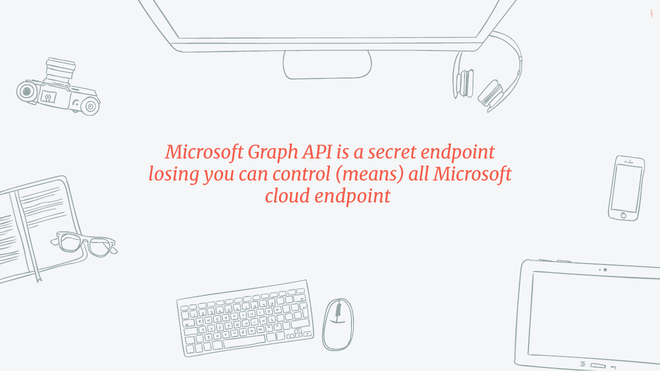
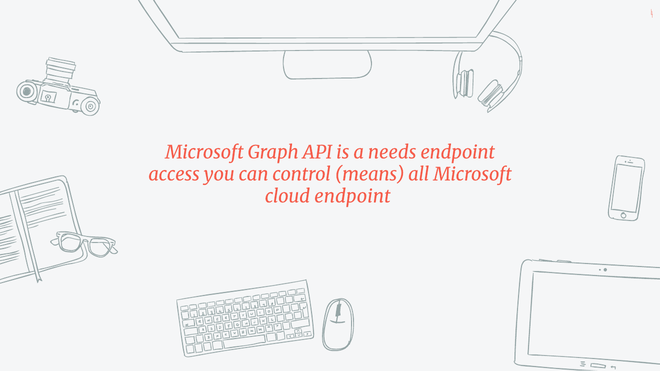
secret: secret -> needs (392, 153)
losing: losing -> access (174, 175)
